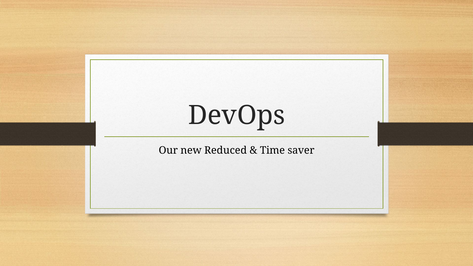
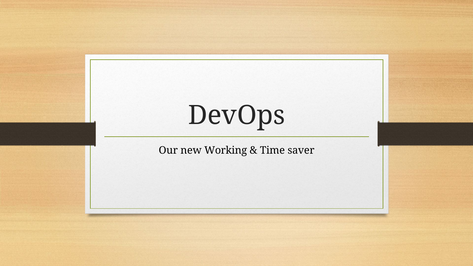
Reduced: Reduced -> Working (226, 151)
